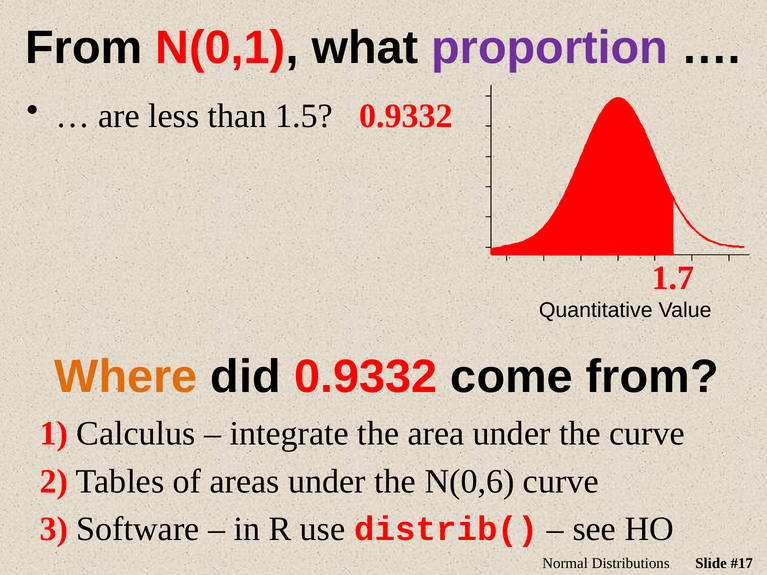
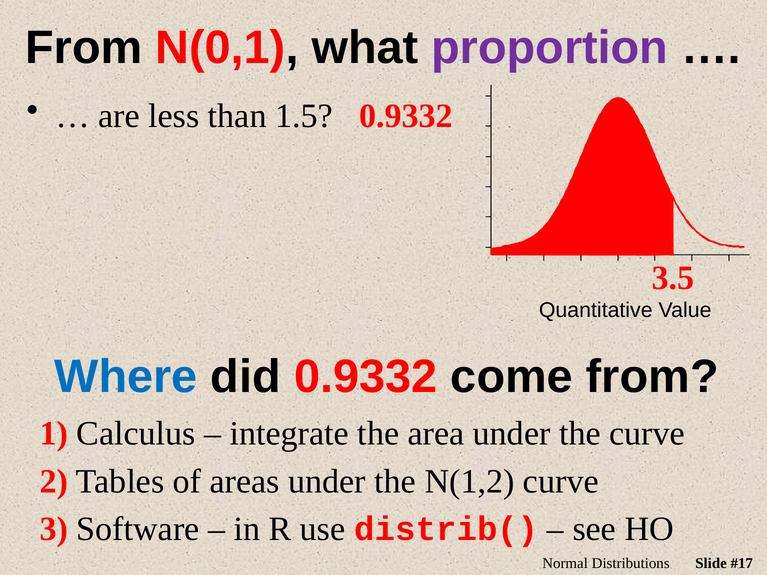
1.7: 1.7 -> 3.5 (673, 278)
Where colour: orange -> blue (126, 377)
N(0,6: N(0,6 -> N(1,2 (470, 482)
